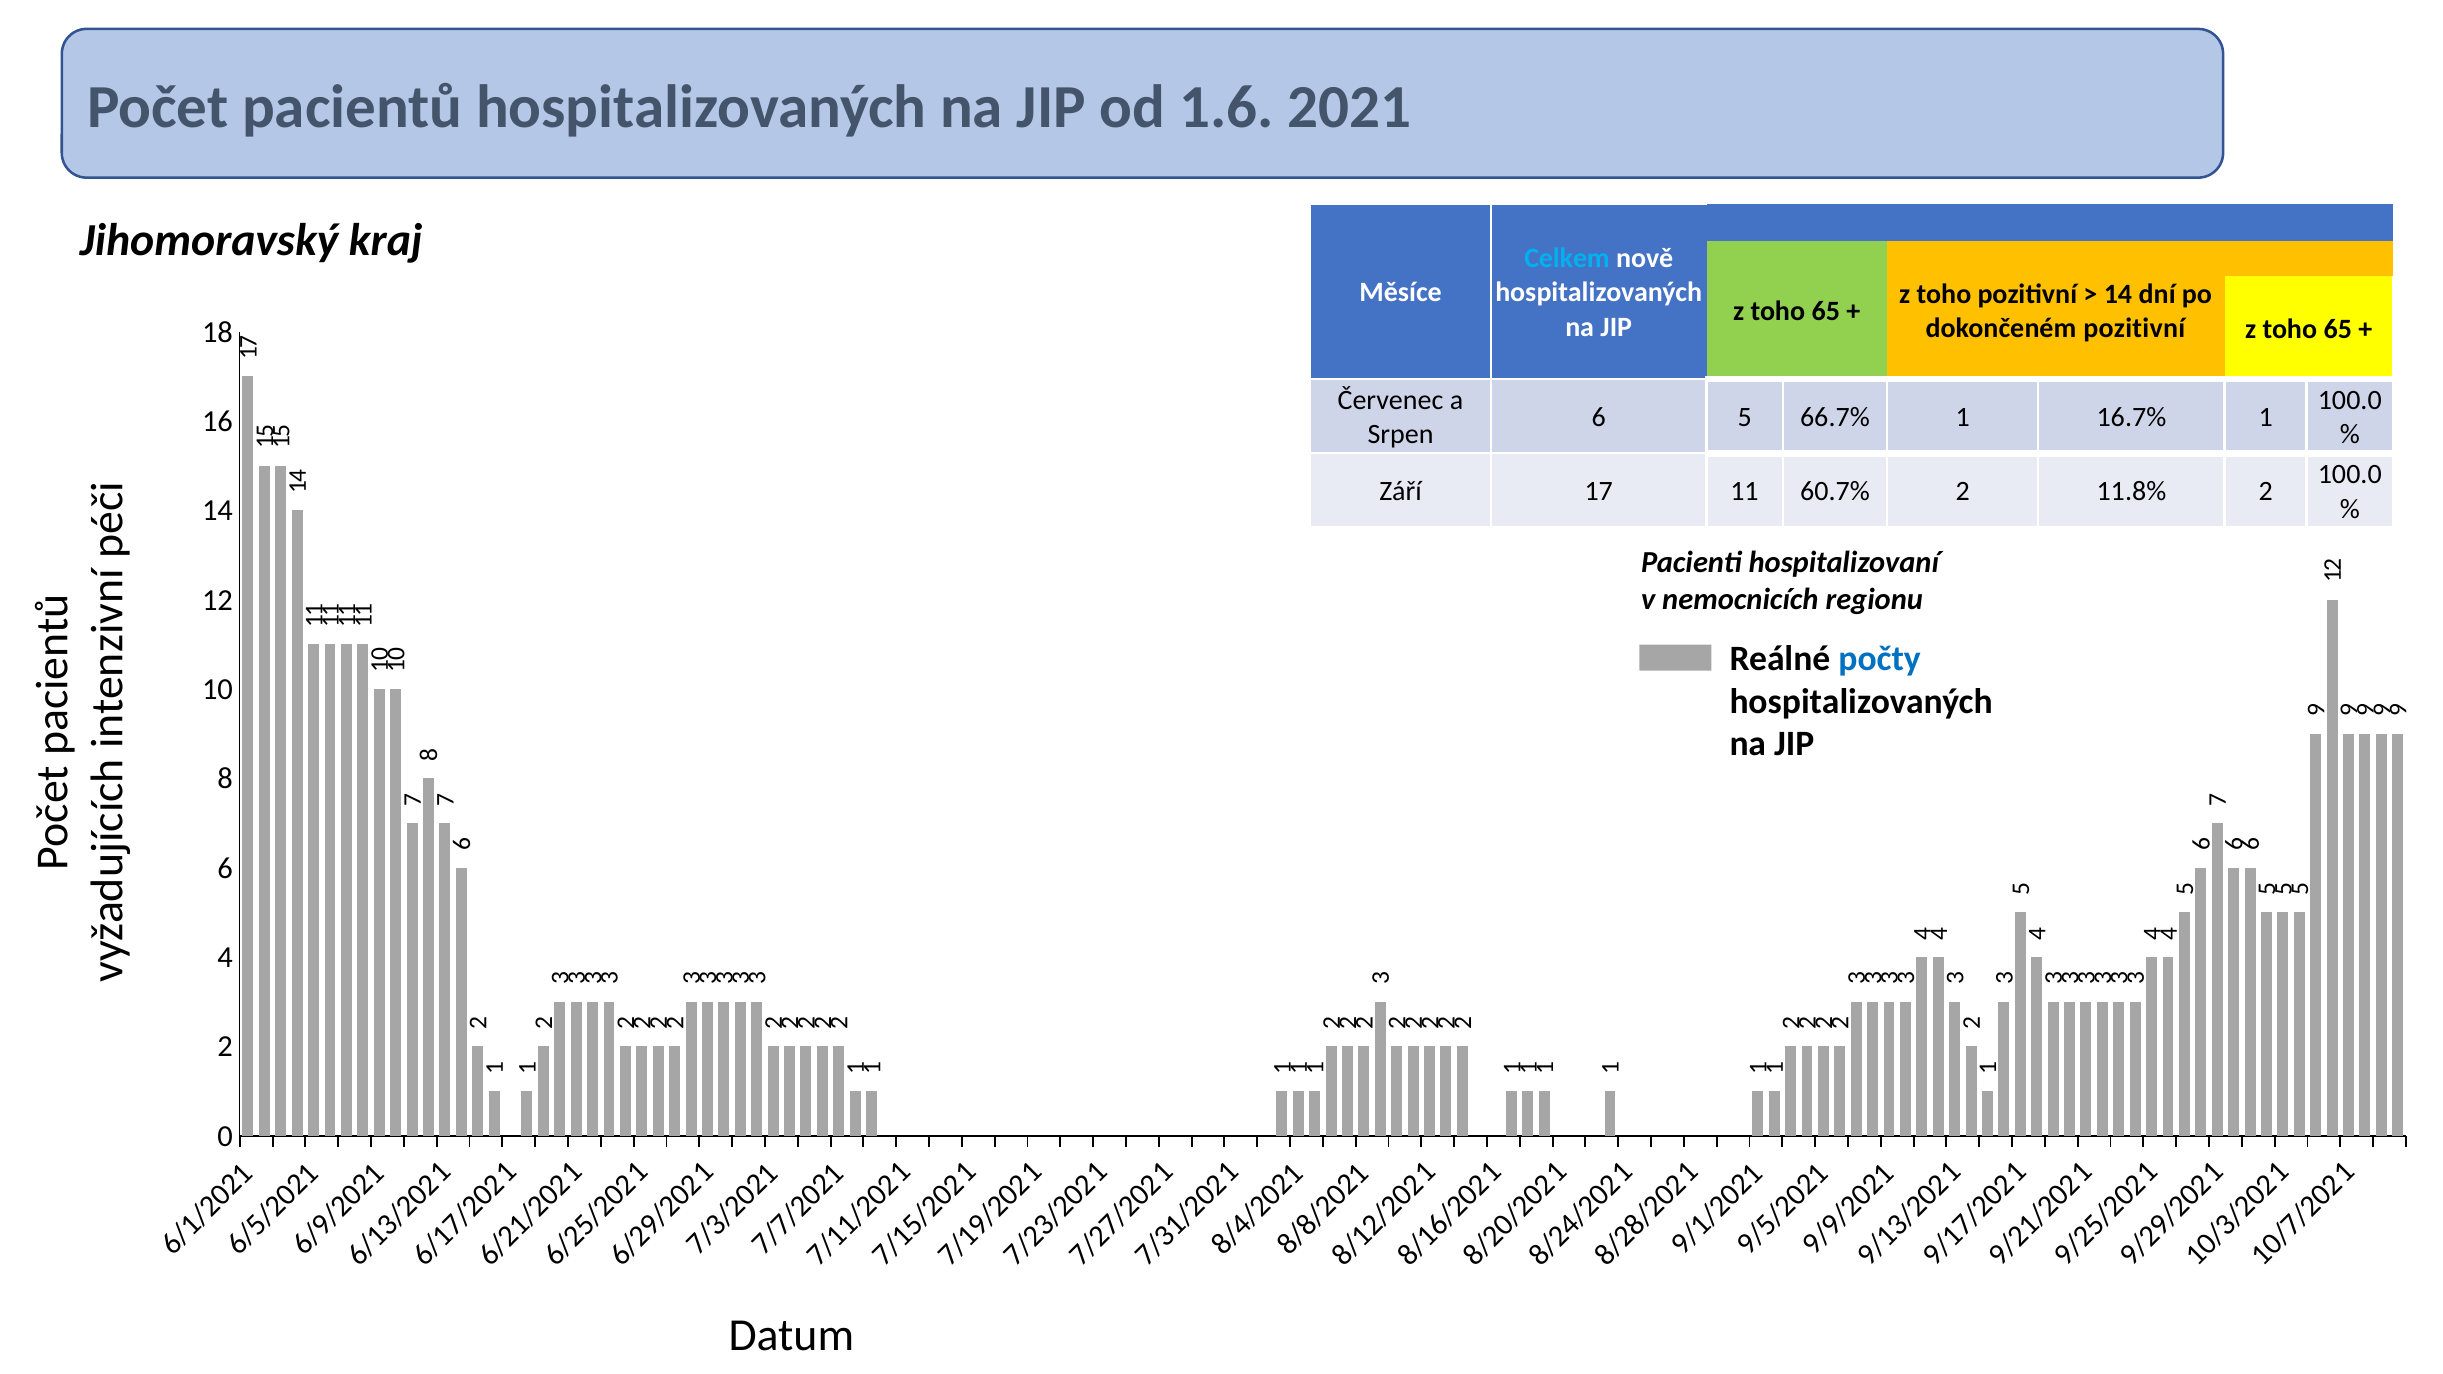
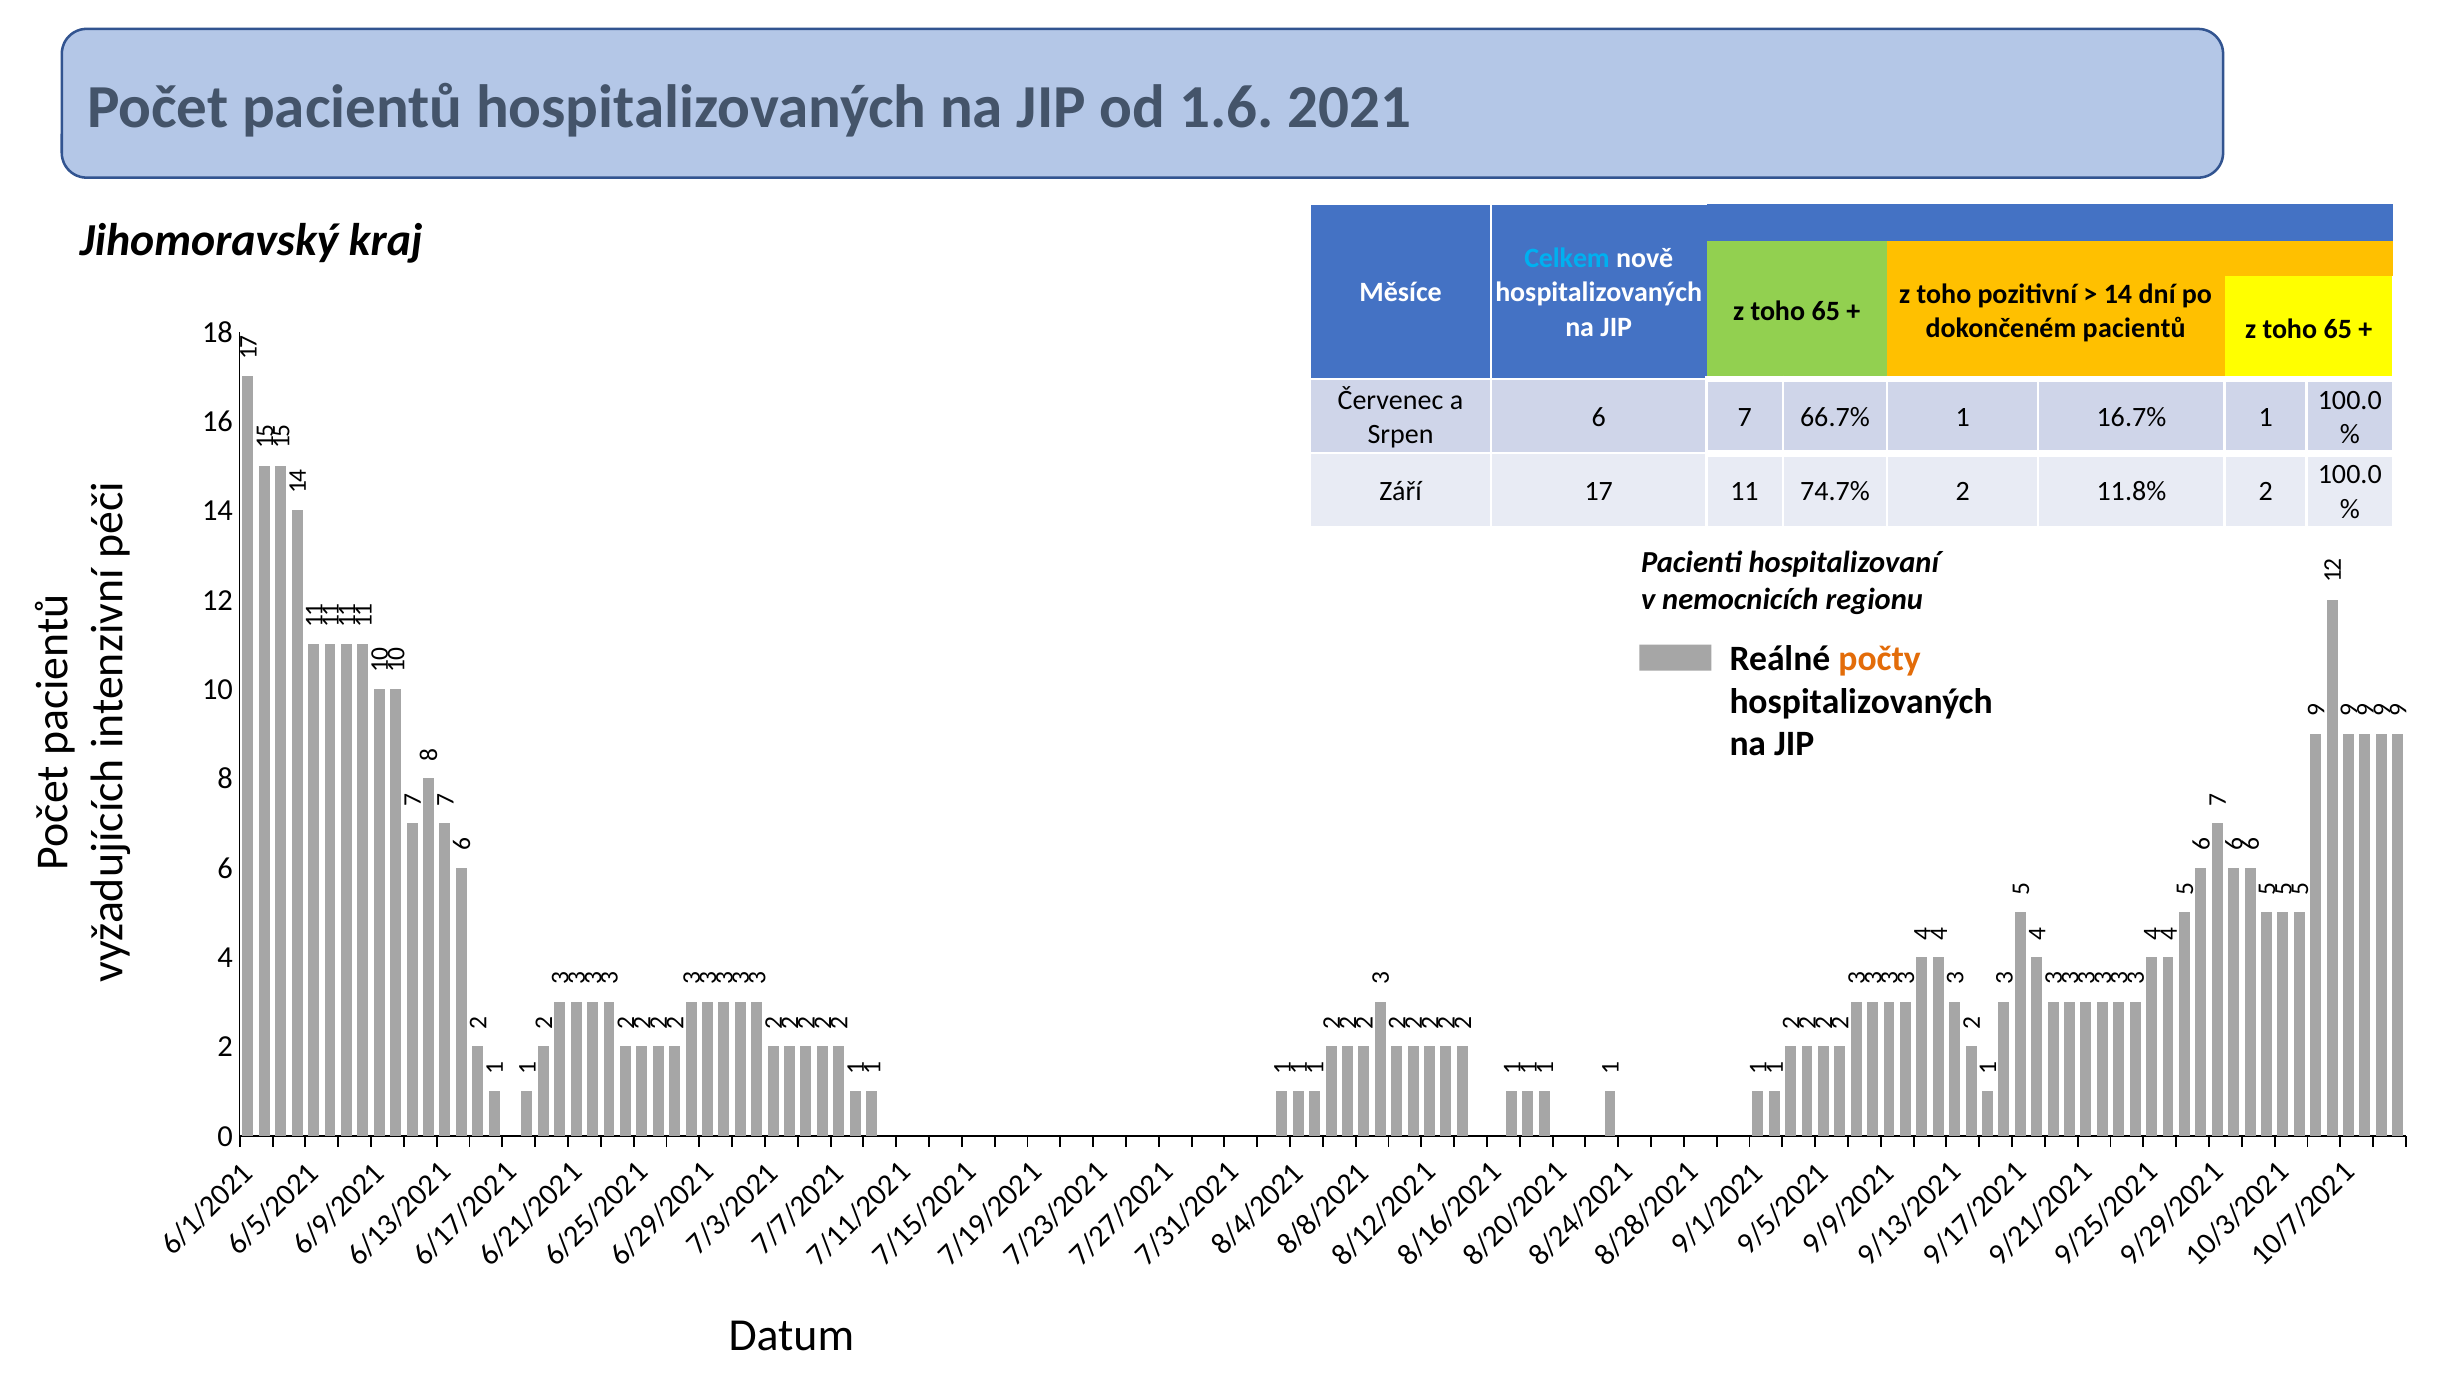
dokončeném pozitivní: pozitivní -> pacientů (2134, 328)
5: 5 -> 7 (1745, 417)
60.7%: 60.7% -> 74.7% (1835, 492)
počty colour: blue -> orange (1880, 659)
